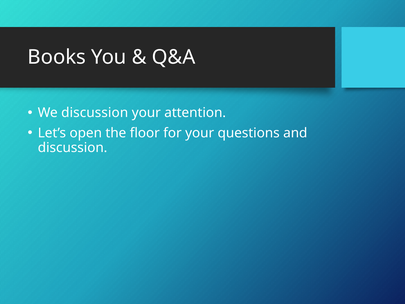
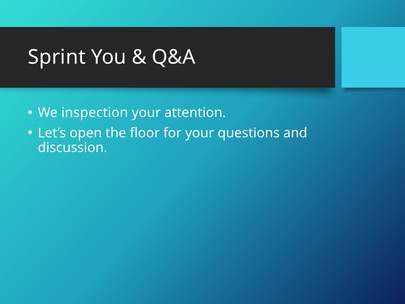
Books: Books -> Sprint (57, 57)
We discussion: discussion -> inspection (95, 113)
